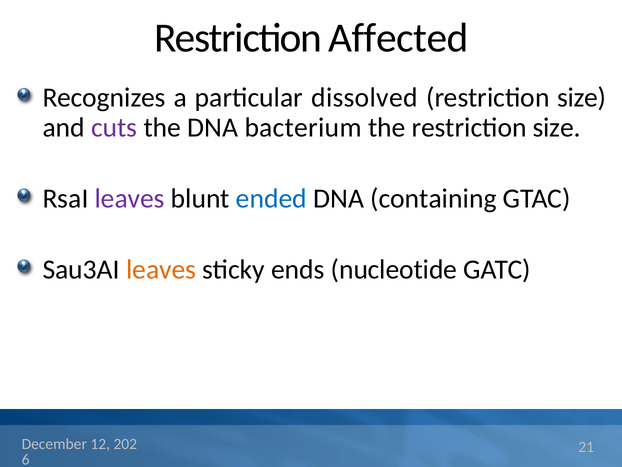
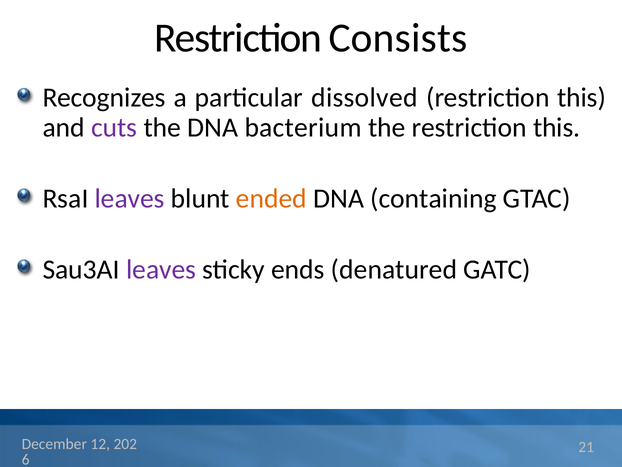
Affected: Affected -> Consists (398, 38)
size: size -> this (582, 98)
the restriction size: size -> this (557, 128)
ended colour: blue -> orange (271, 198)
leaves colour: orange -> purple (161, 269)
nucleotide: nucleotide -> denatured (394, 269)
